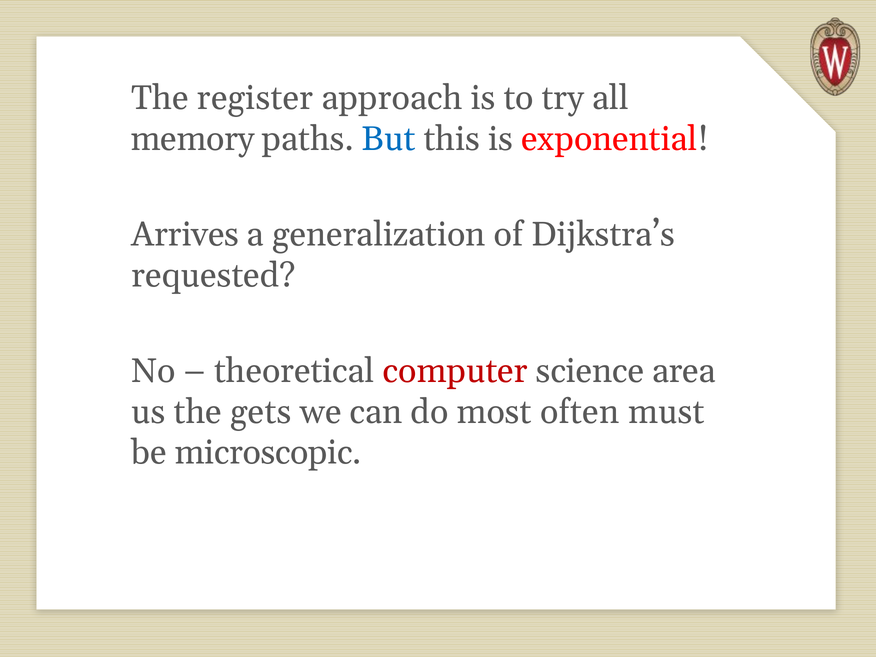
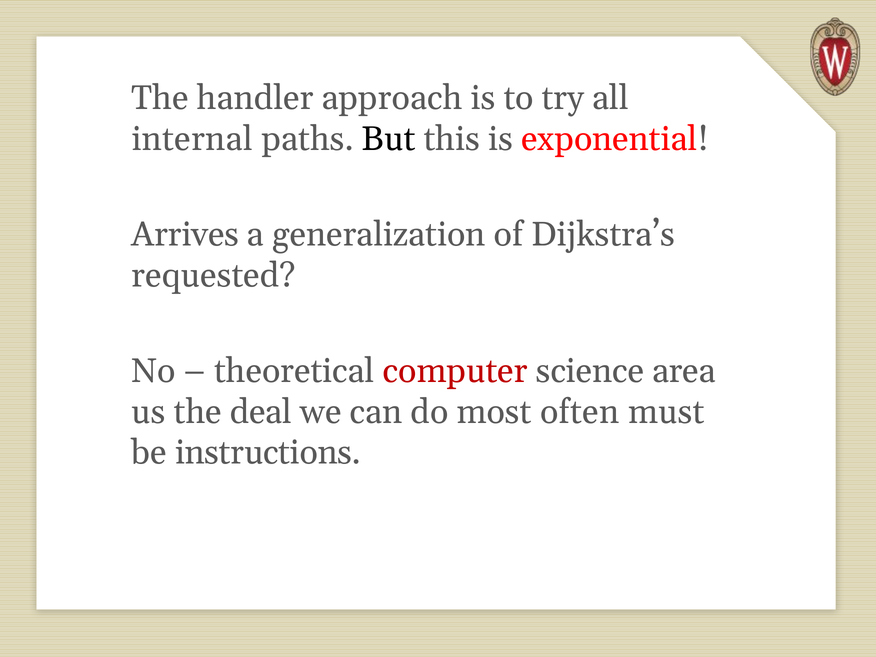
register: register -> handler (255, 98)
memory: memory -> internal (192, 139)
But colour: blue -> black (389, 139)
gets: gets -> deal (261, 412)
microscopic: microscopic -> instructions (268, 453)
